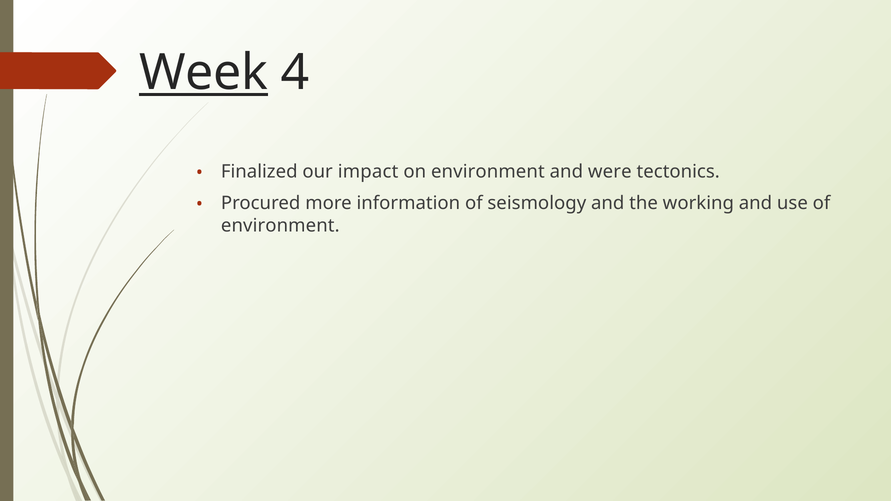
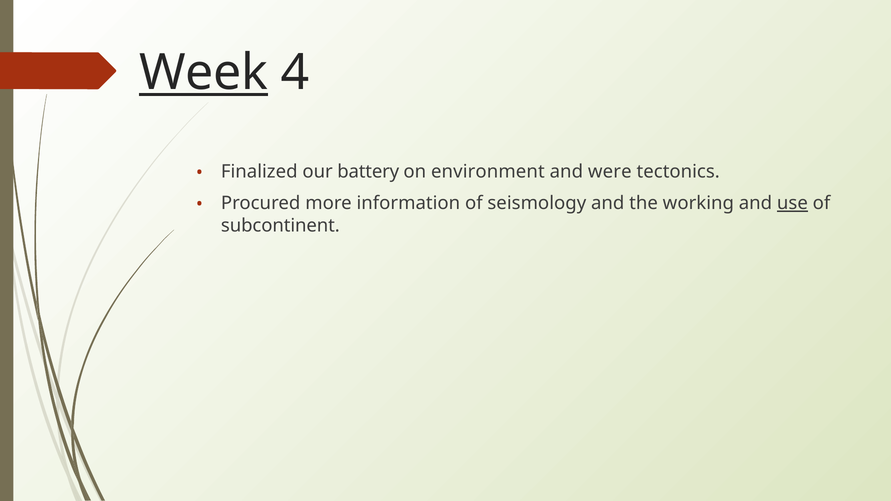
impact: impact -> battery (368, 172)
use underline: none -> present (792, 203)
environment: environment -> subcontinent (280, 226)
